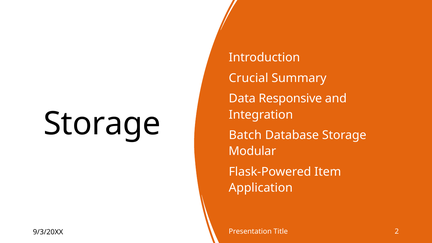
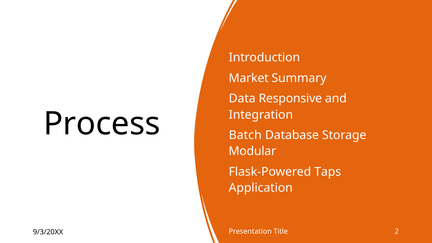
Crucial: Crucial -> Market (249, 78)
Storage: Storage -> Process (102, 124)
Item: Item -> Taps (328, 172)
